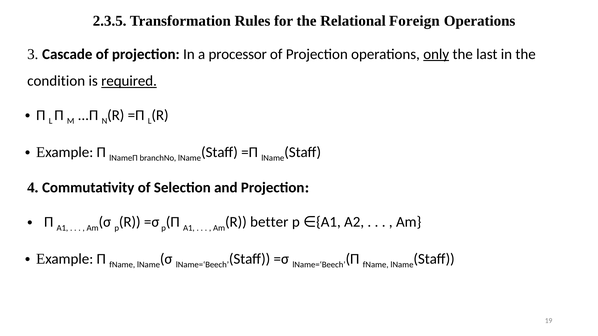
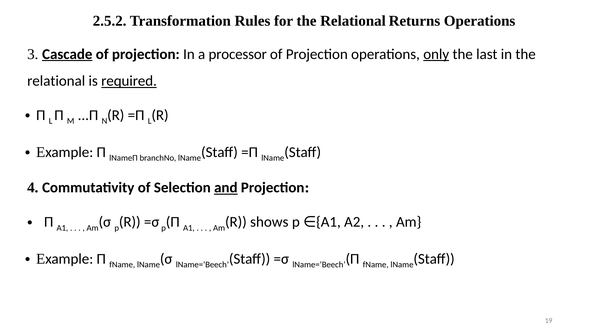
2.3.5: 2.3.5 -> 2.5.2 (110, 21)
Foreign: Foreign -> Returns (414, 21)
Cascade underline: none -> present (67, 54)
condition: condition -> relational (56, 81)
and underline: none -> present (226, 188)
better: better -> shows (269, 222)
